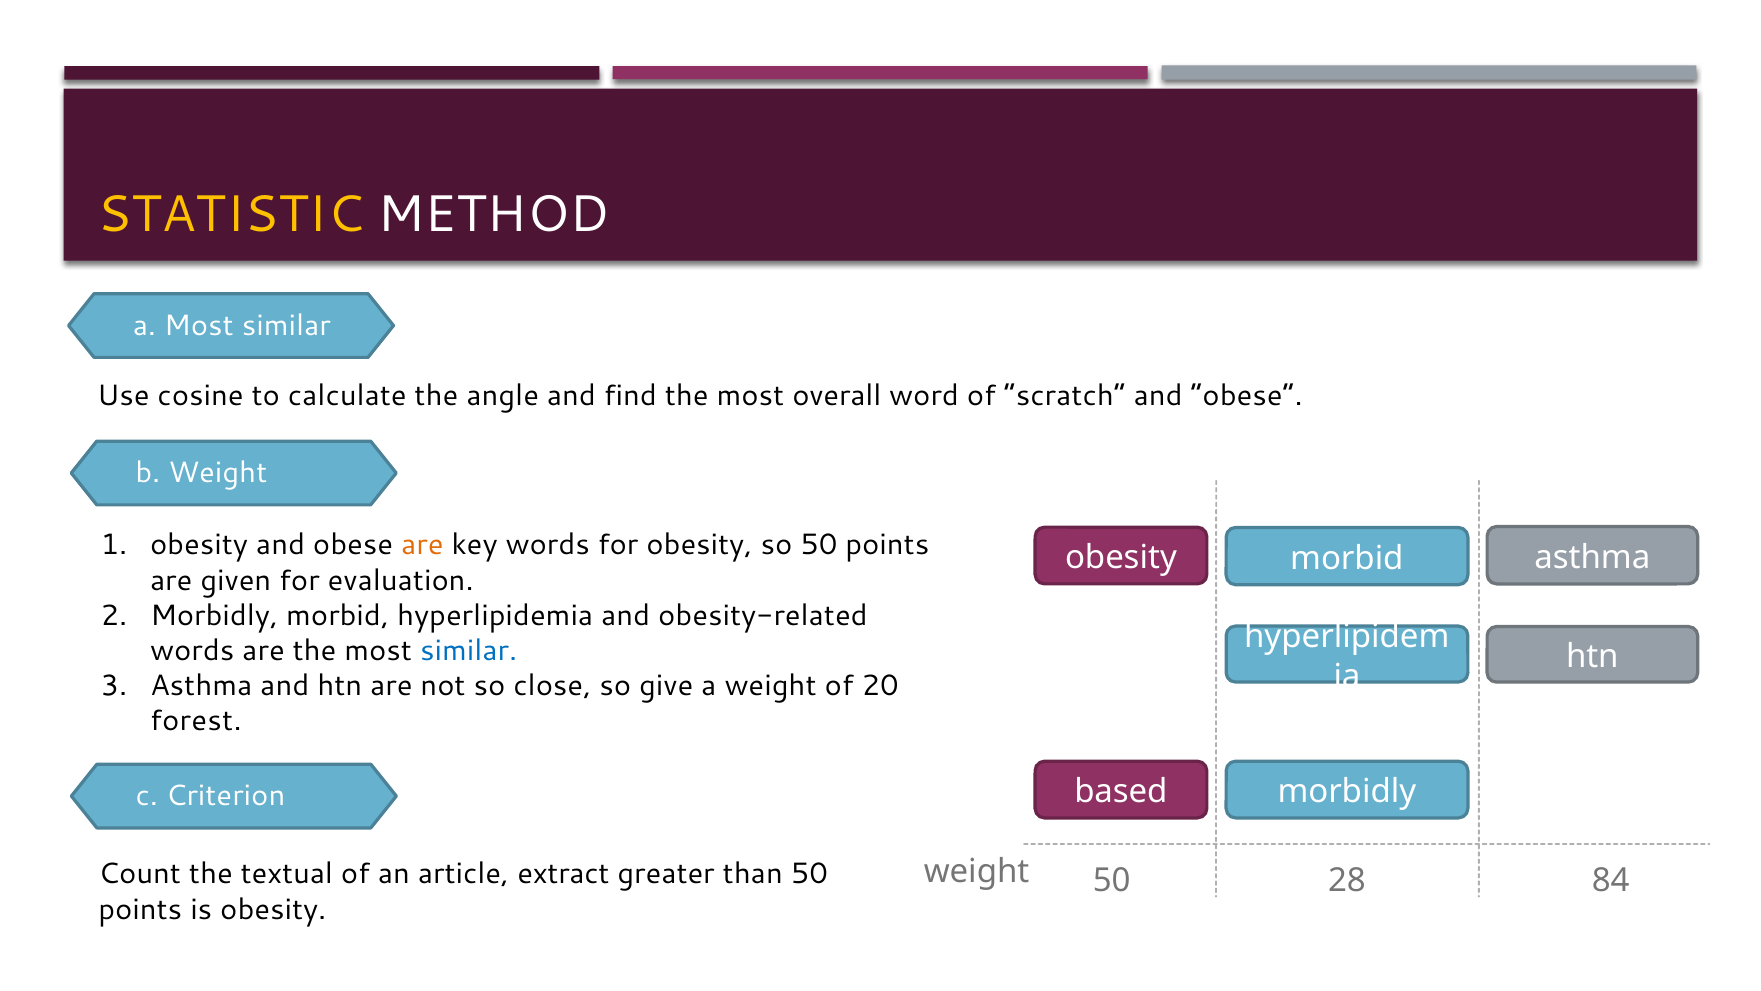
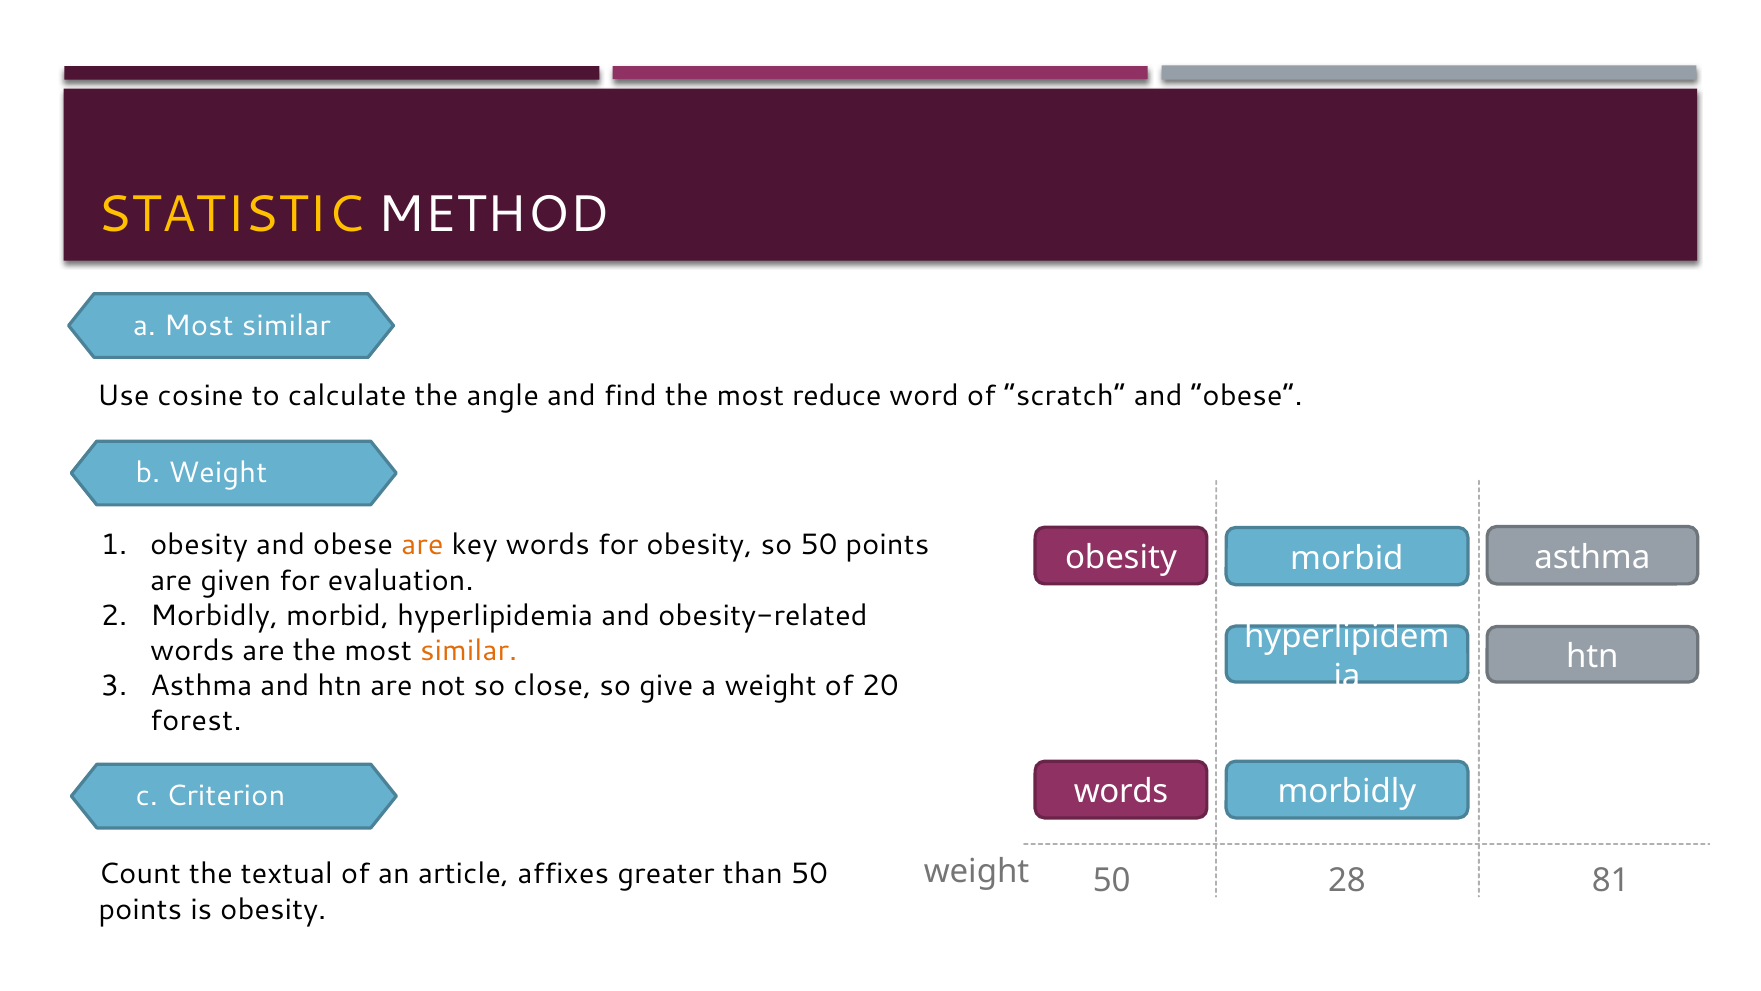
overall: overall -> reduce (837, 395)
similar colour: blue -> orange (469, 651)
based: based -> words (1121, 791)
extract: extract -> affixes (563, 874)
84: 84 -> 81 (1611, 880)
